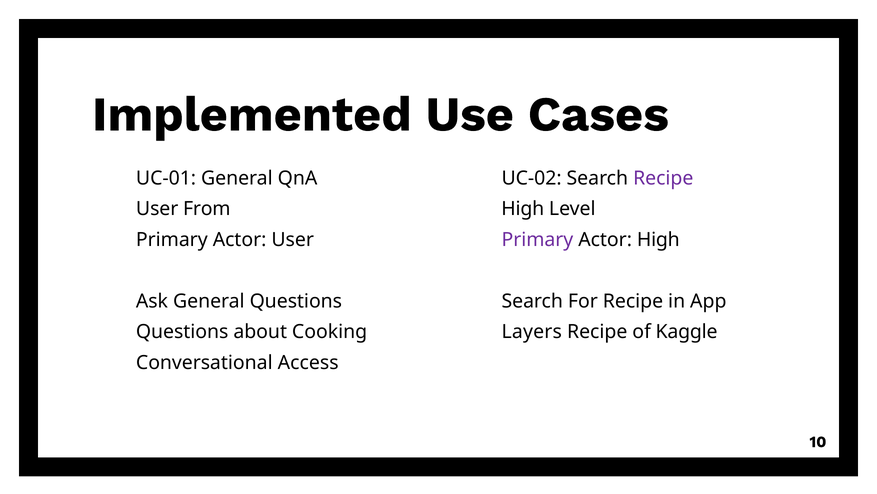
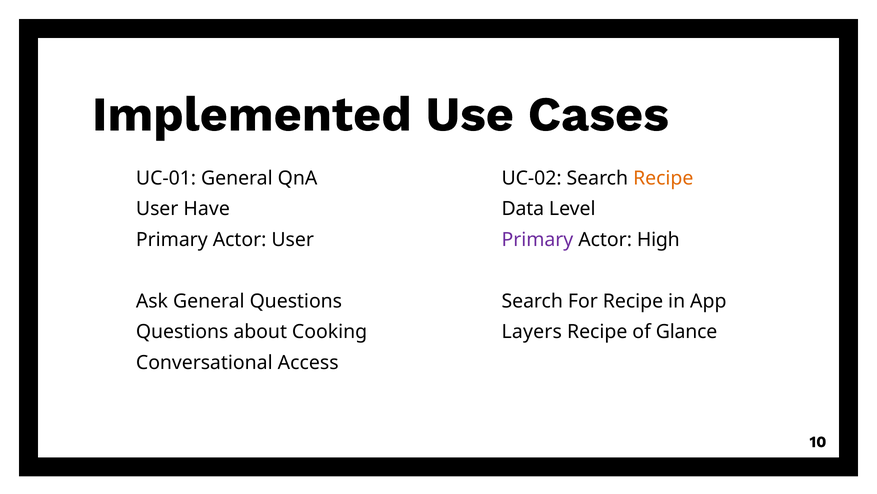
Recipe colour: purple -> orange (663, 178)
From: From -> Have (207, 209)
High: High -> Data (523, 209)
Kaggle: Kaggle -> Glance (687, 331)
